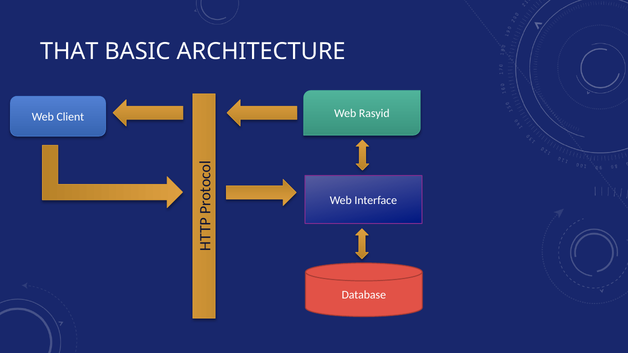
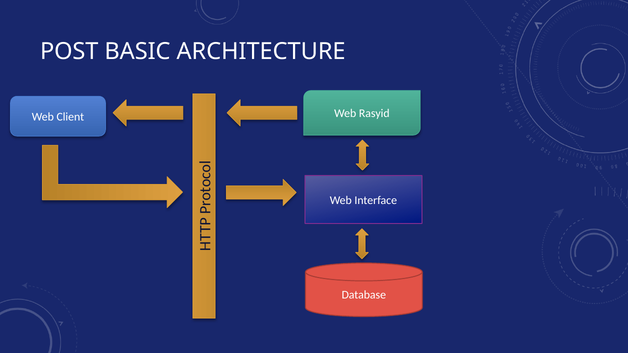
THAT: THAT -> POST (69, 52)
